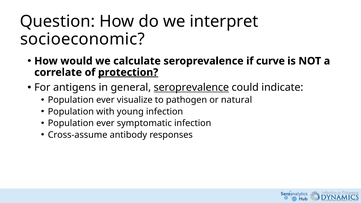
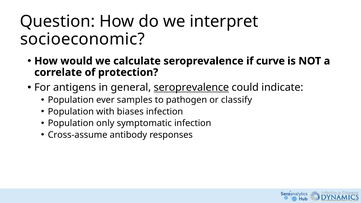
protection underline: present -> none (128, 72)
visualize: visualize -> samples (135, 100)
natural: natural -> classify (237, 100)
young: young -> biases (130, 112)
ever: ever -> only (105, 123)
